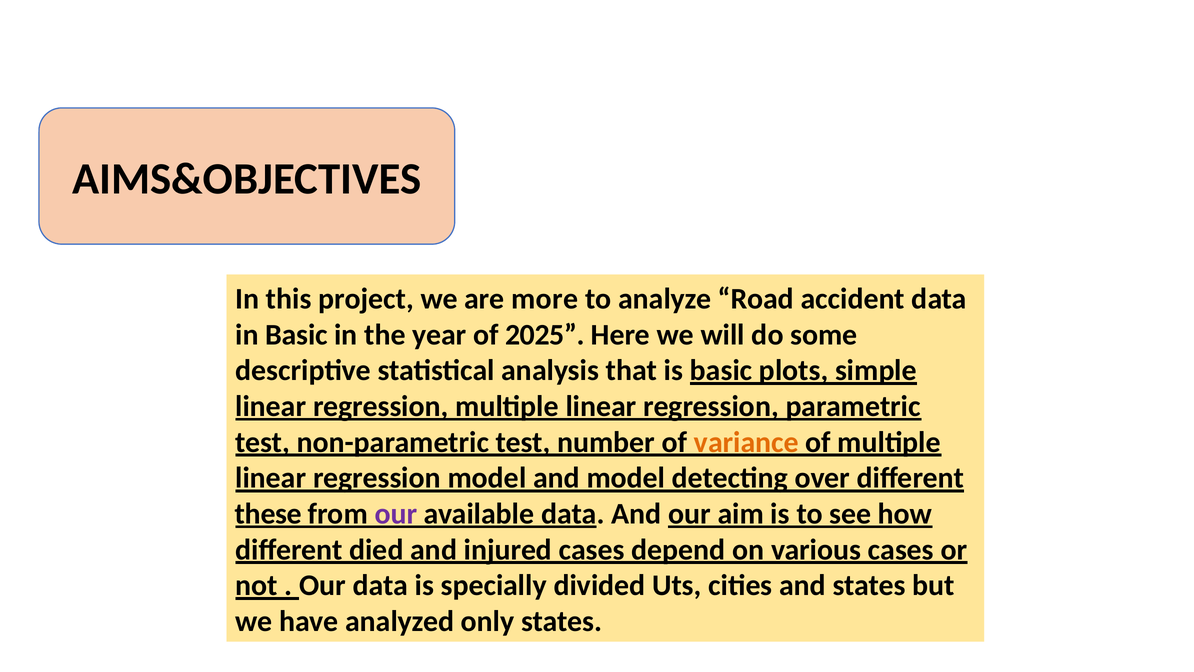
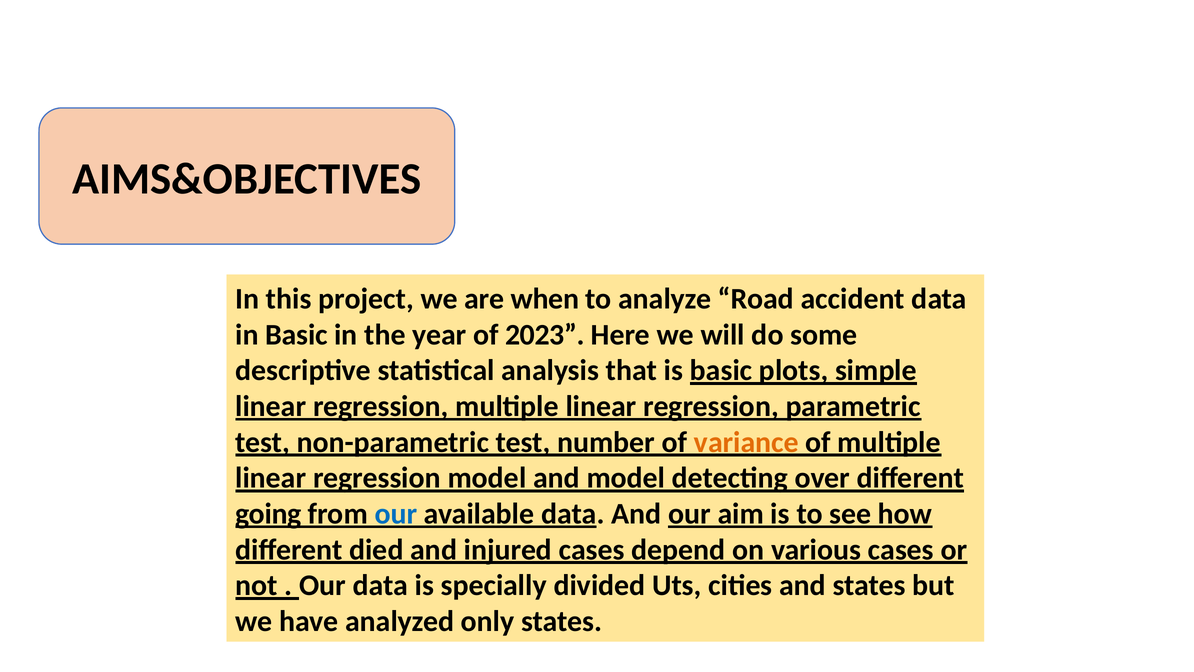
more: more -> when (545, 299)
2025: 2025 -> 2023 (545, 335)
these: these -> going (268, 514)
our colour: purple -> blue (396, 514)
